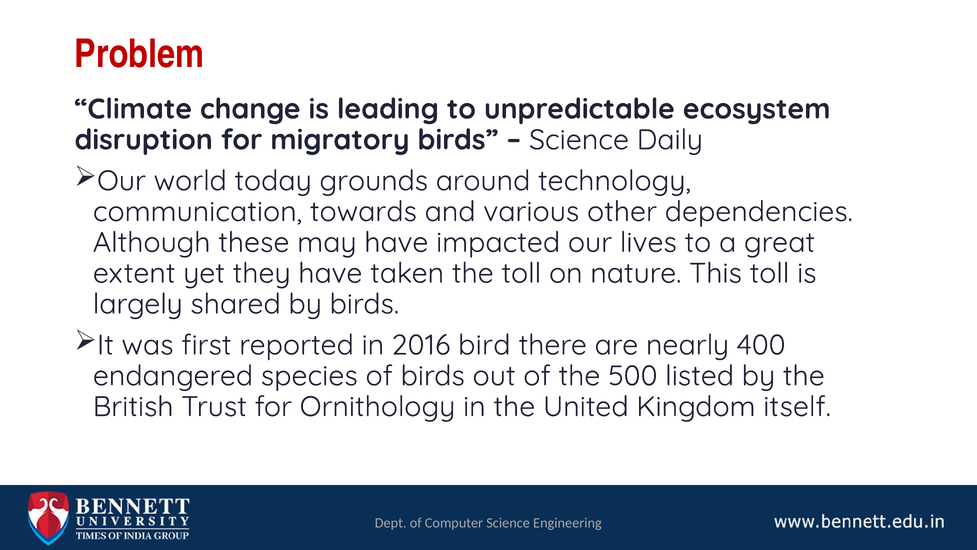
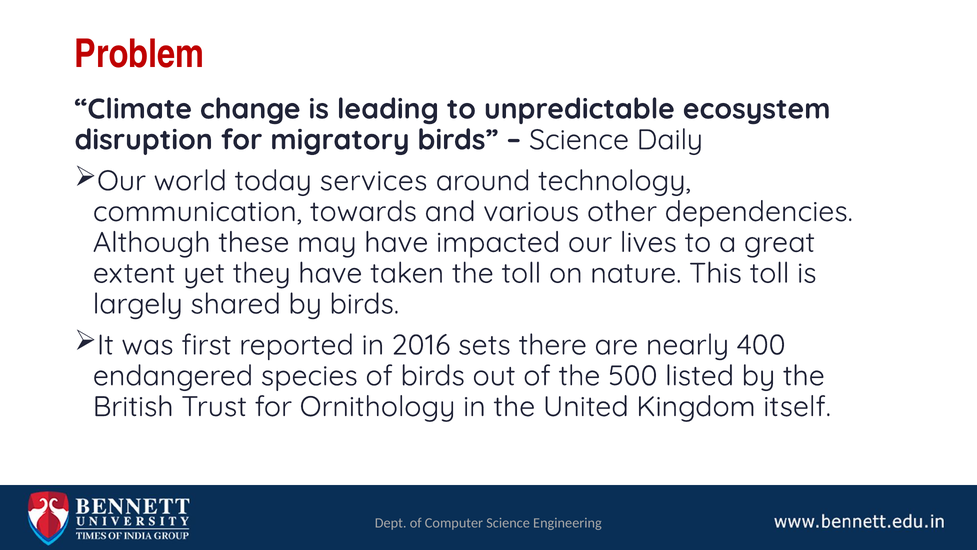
grounds: grounds -> services (374, 181)
bird: bird -> sets (484, 345)
